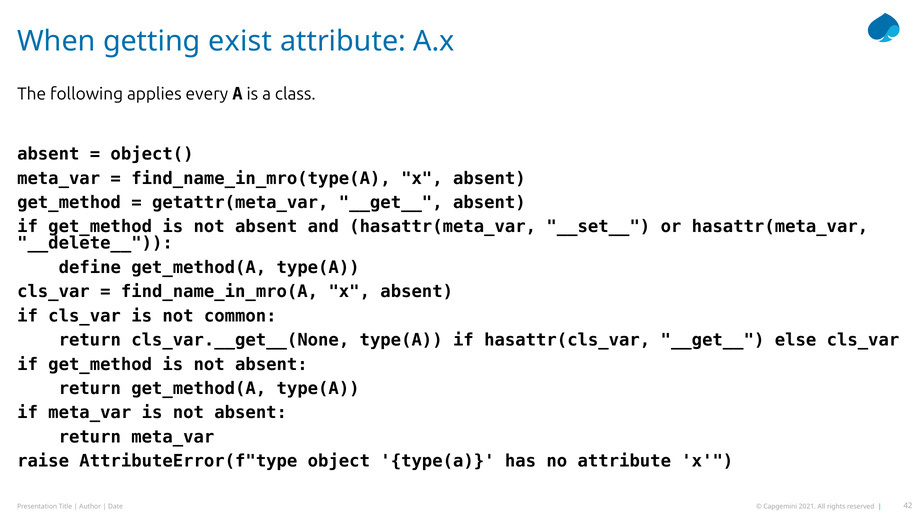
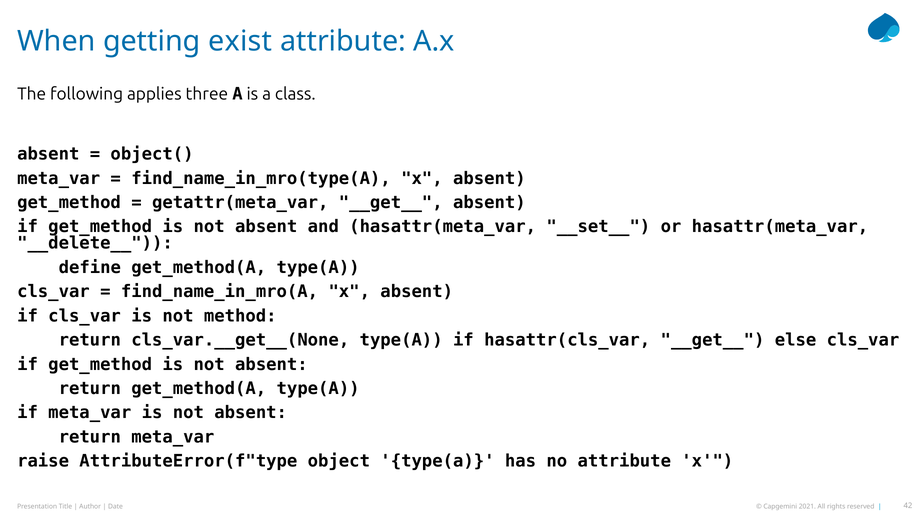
every: every -> three (207, 94)
common: common -> method (240, 316)
